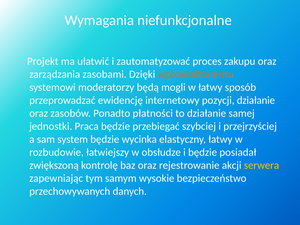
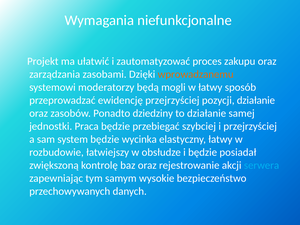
ewidencję internetowy: internetowy -> przejrzyściej (172, 100)
płatności: płatności -> dziedziny (153, 113)
serwera colour: yellow -> light blue (262, 165)
